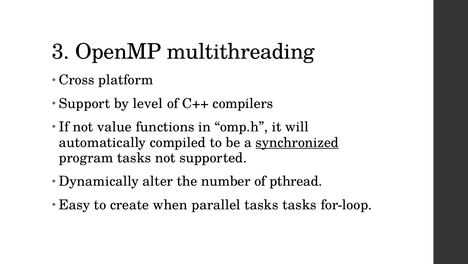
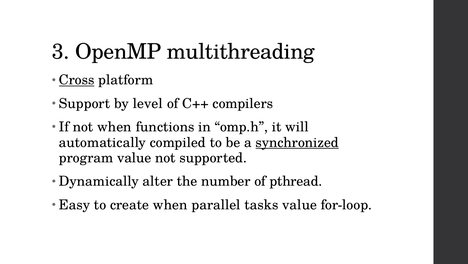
Cross underline: none -> present (77, 80)
not value: value -> when (114, 127)
program tasks: tasks -> value (134, 158)
tasks tasks: tasks -> value (300, 204)
